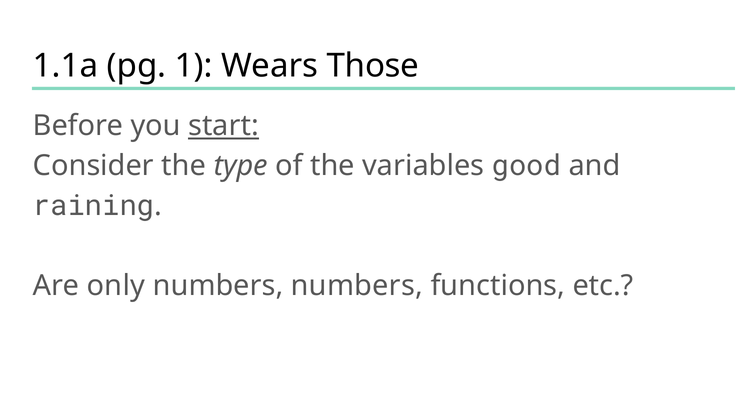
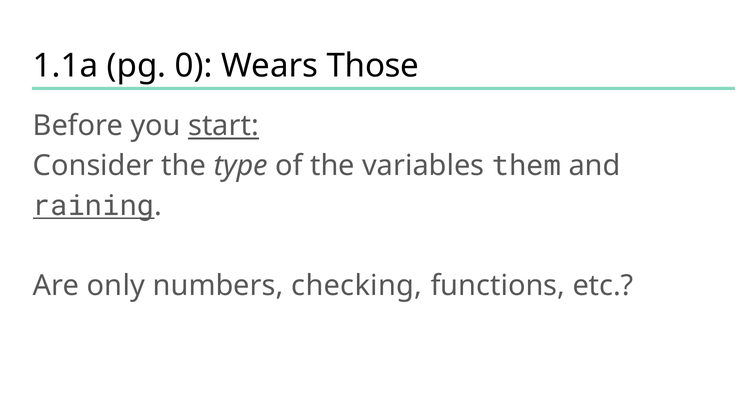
1: 1 -> 0 (194, 66)
good: good -> them (527, 166)
raining underline: none -> present (94, 206)
numbers numbers: numbers -> checking (357, 286)
